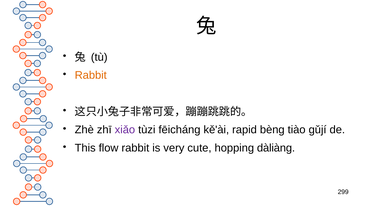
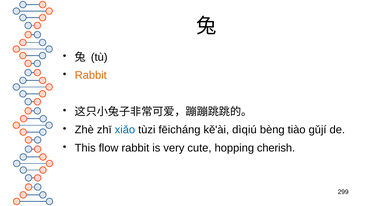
xiǎo colour: purple -> blue (125, 130)
rapid: rapid -> dìqiú (244, 130)
dàliàng: dàliàng -> cherish (276, 148)
